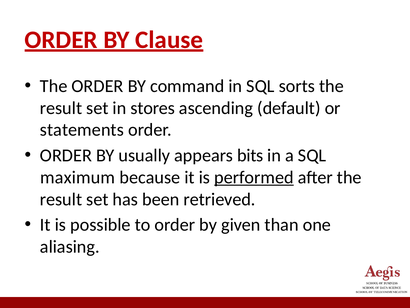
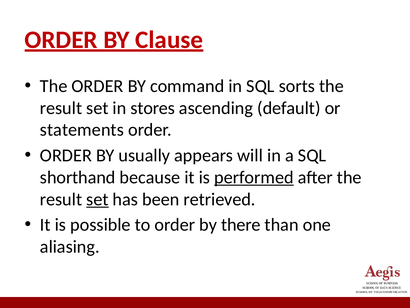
bits: bits -> will (250, 155)
maximum: maximum -> shorthand (78, 177)
set underline: none -> present (97, 199)
given: given -> there (241, 225)
